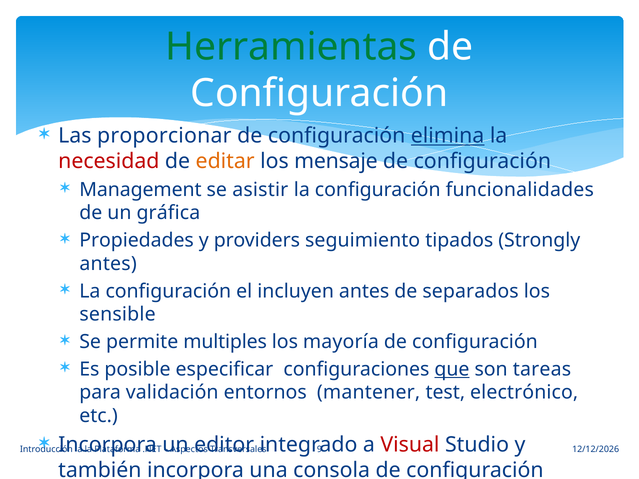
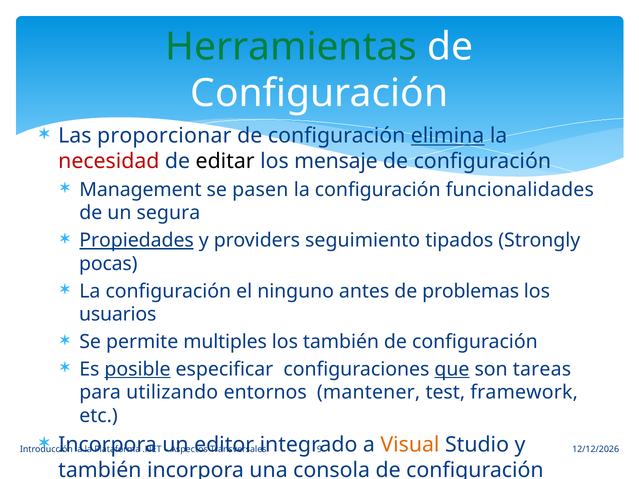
editar colour: orange -> black (225, 161)
asistir: asistir -> pasen (260, 190)
gráfica: gráfica -> segura (168, 213)
Propiedades underline: none -> present (137, 240)
antes: antes -> pocas (108, 264)
incluyen: incluyen -> ninguno (296, 291)
separados: separados -> problemas (471, 291)
sensible: sensible -> usuarios (118, 315)
los mayoría: mayoría -> también (341, 342)
posible underline: none -> present (138, 369)
validación: validación -> utilizando (172, 393)
electrónico: electrónico -> framework (524, 393)
Visual colour: red -> orange (410, 445)
